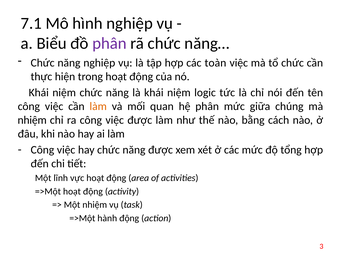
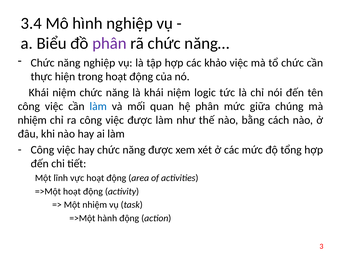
7.1: 7.1 -> 3.4 (31, 23)
toàn: toàn -> khảo (216, 63)
làm colour: orange -> blue (98, 106)
